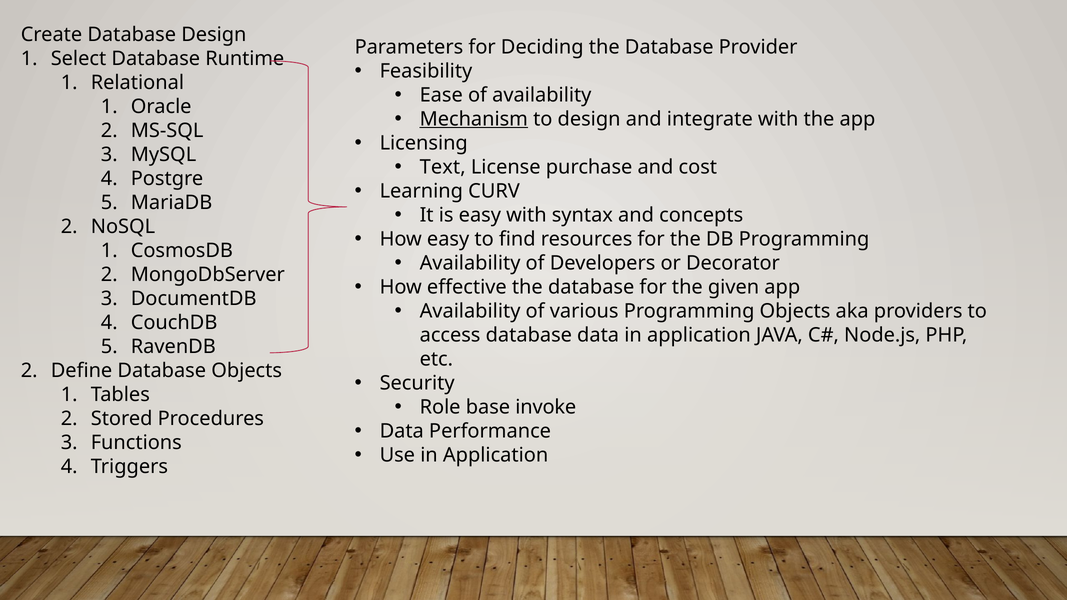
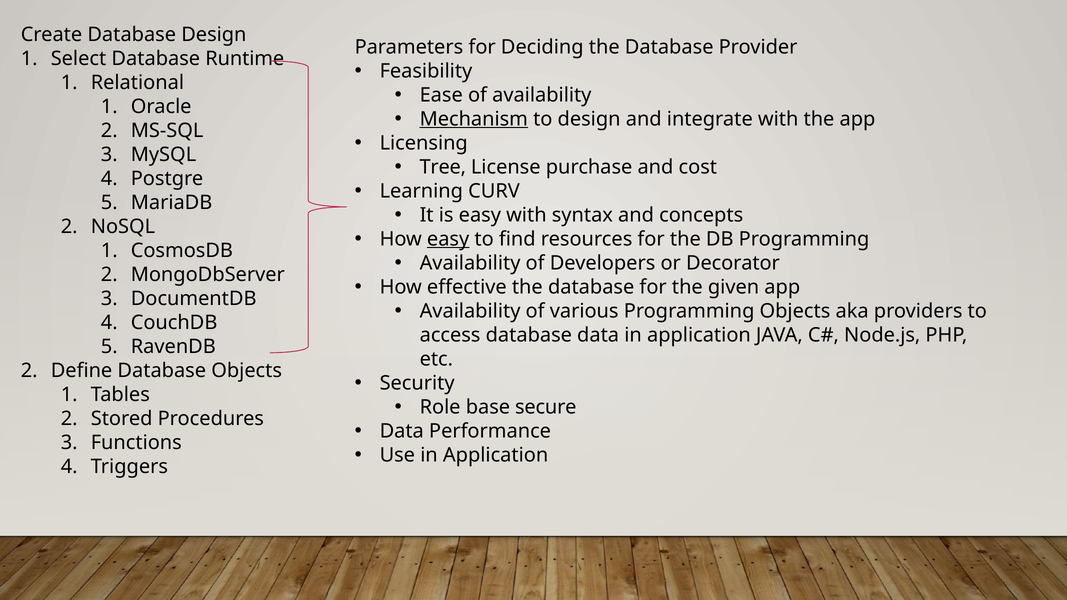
Text: Text -> Tree (443, 167)
easy underline: none -> present (448, 239)
invoke: invoke -> secure (546, 407)
